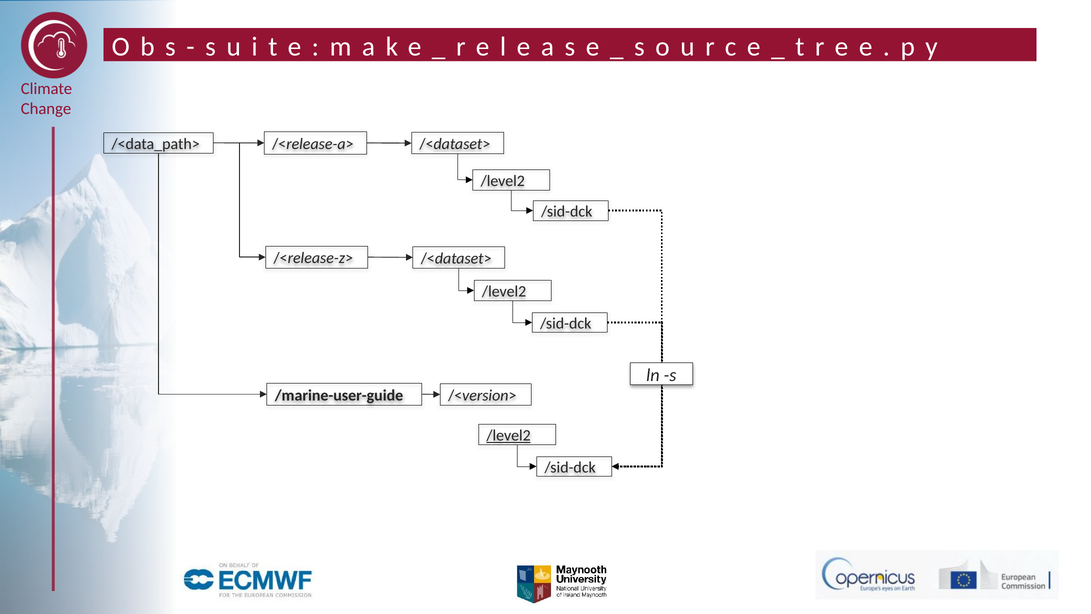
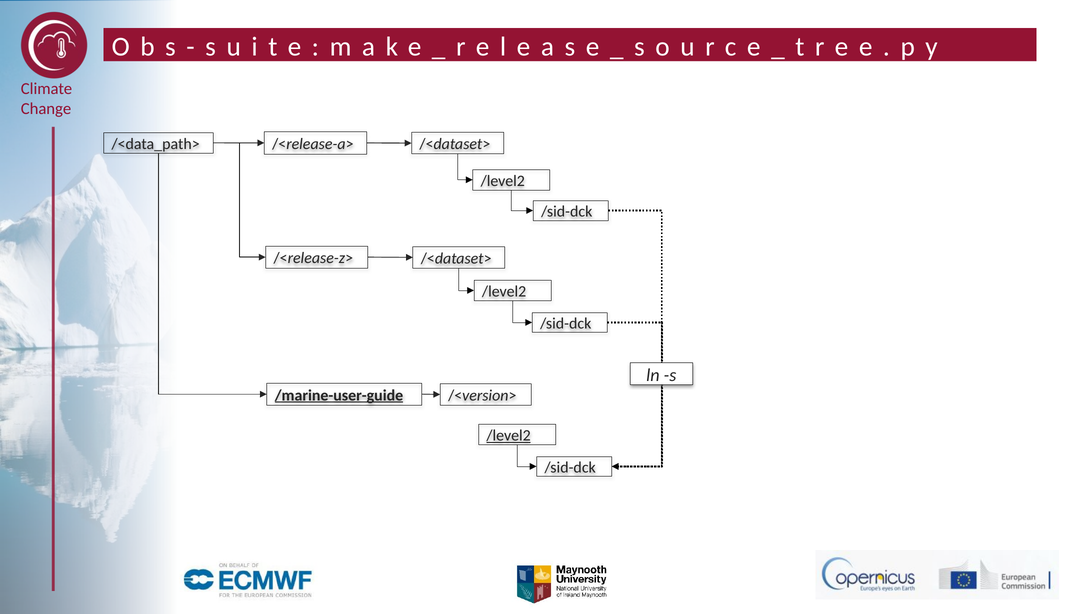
/marine-user-guide underline: none -> present (339, 395)
